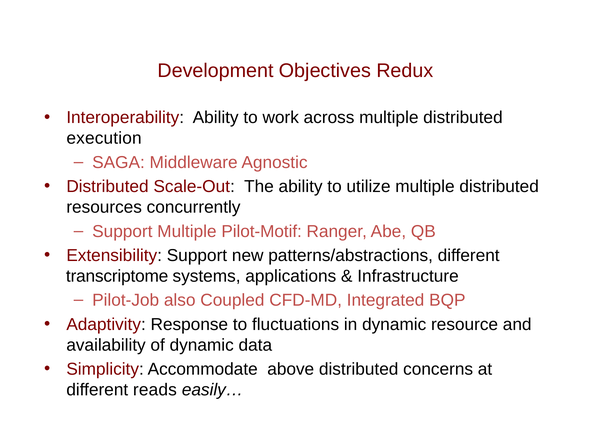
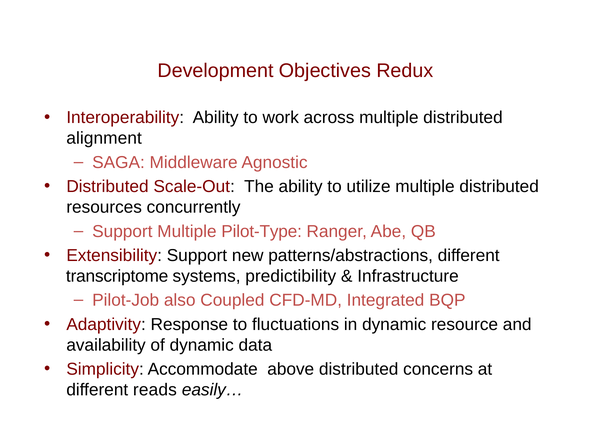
execution: execution -> alignment (104, 138)
Pilot-Motif: Pilot-Motif -> Pilot-Type (262, 231)
systems applications: applications -> predictibility (291, 276)
